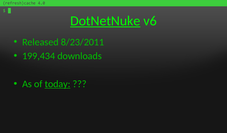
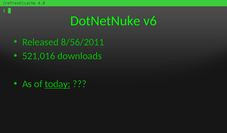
DotNetNuke underline: present -> none (105, 21)
8/23/2011: 8/23/2011 -> 8/56/2011 (83, 42)
199,434: 199,434 -> 521,016 (39, 56)
